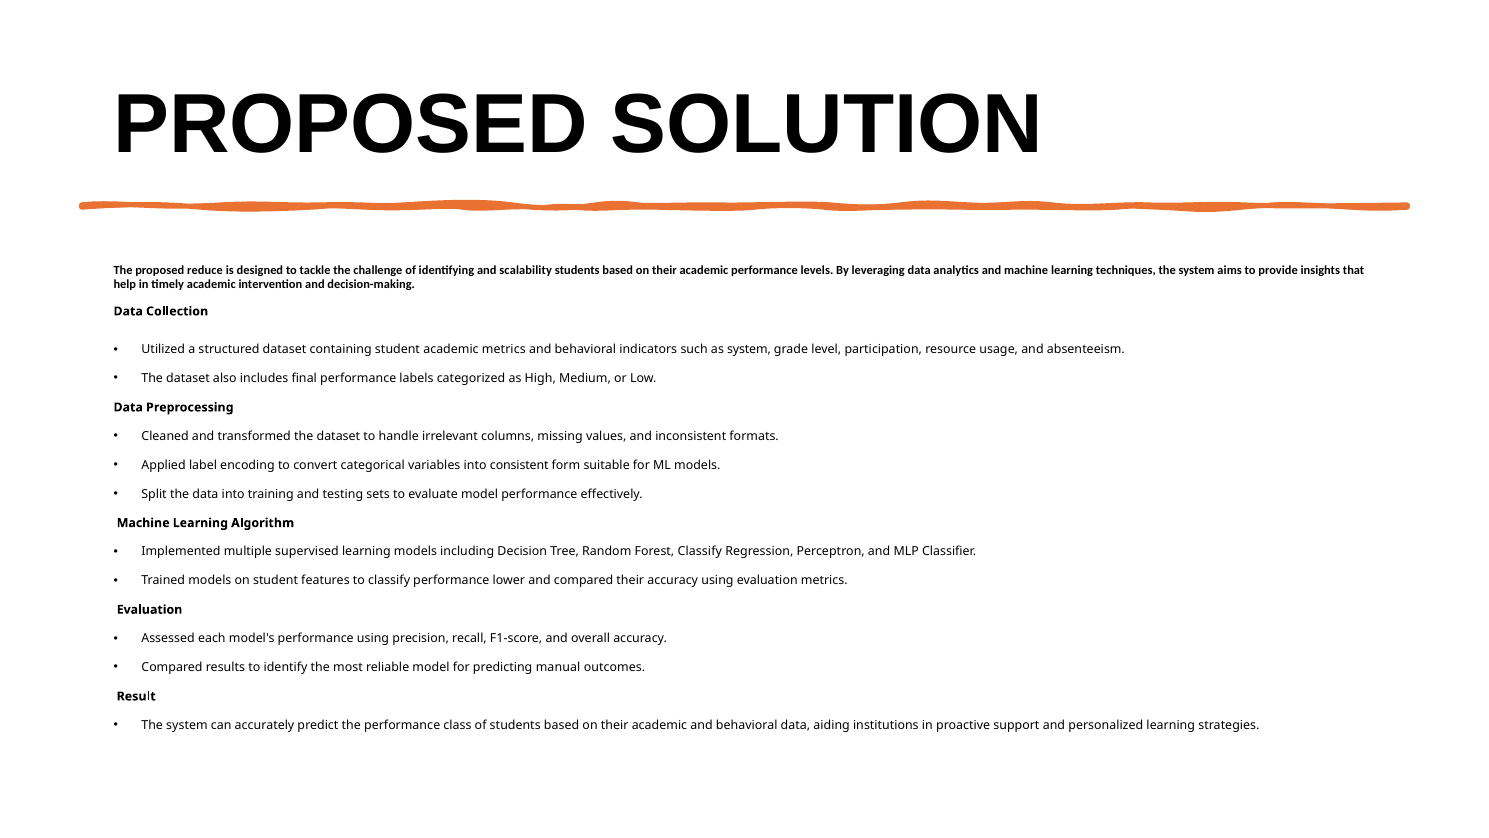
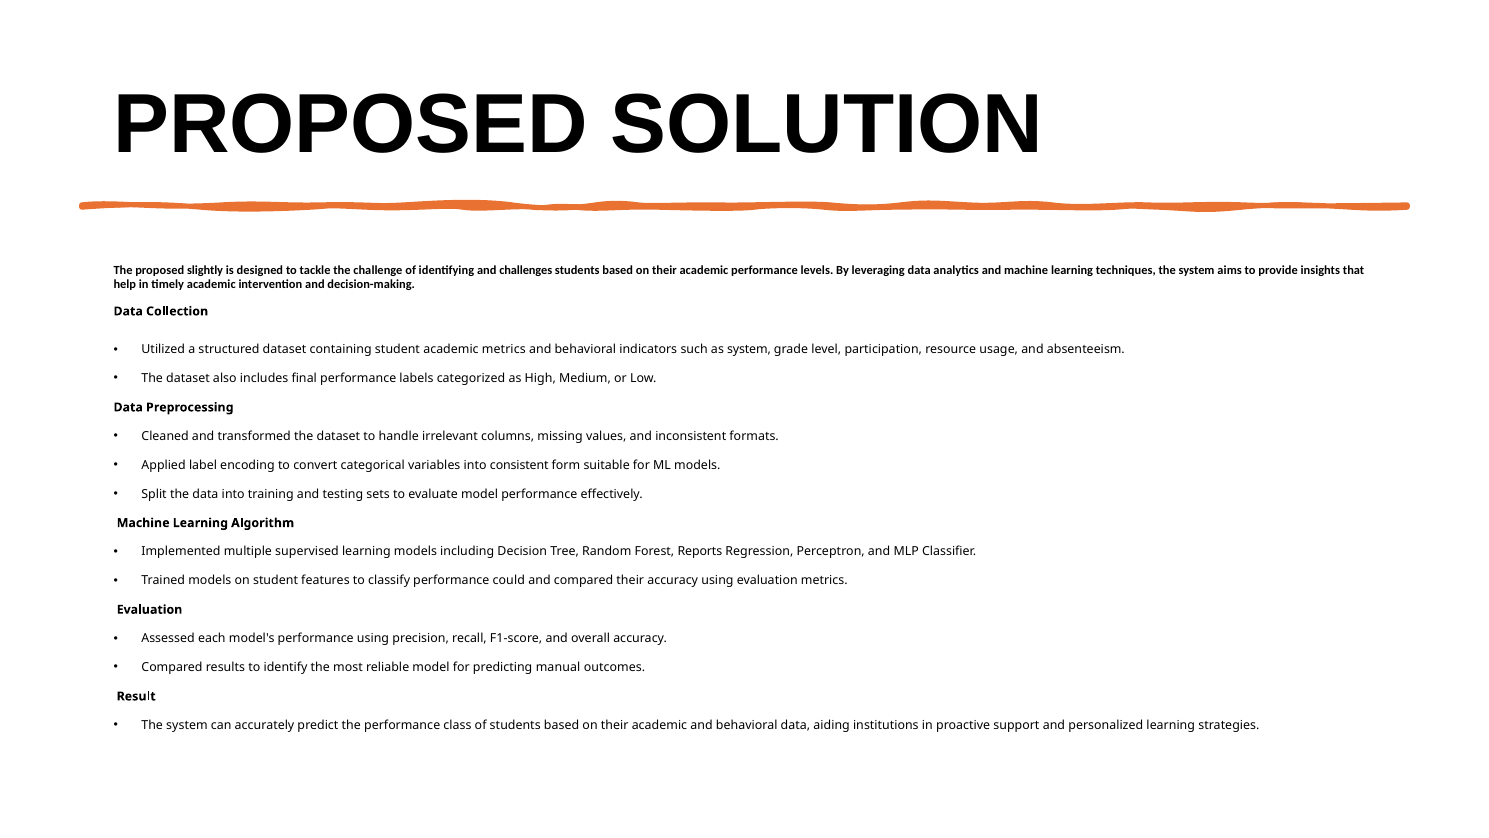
reduce: reduce -> slightly (205, 271)
scalability: scalability -> challenges (526, 271)
Forest Classify: Classify -> Reports (700, 552)
lower: lower -> could (509, 580)
